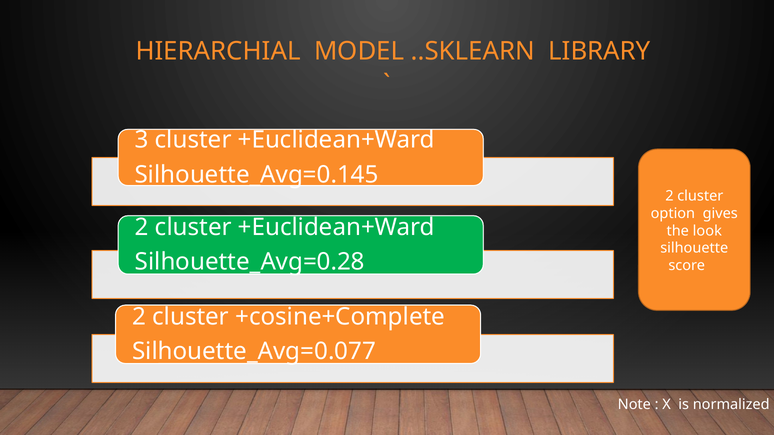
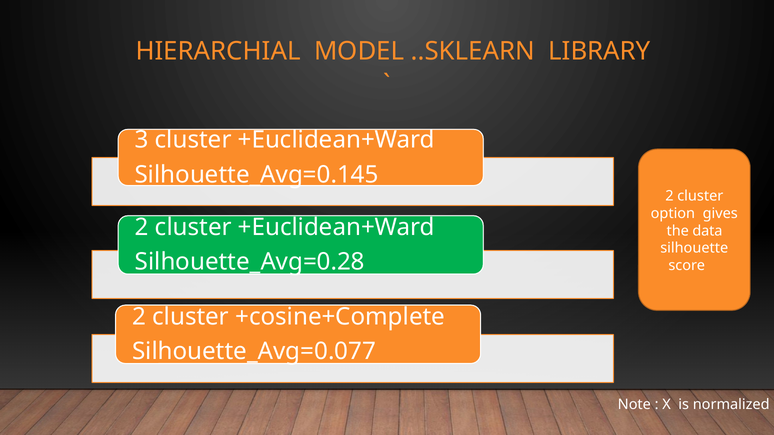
look: look -> data (707, 231)
